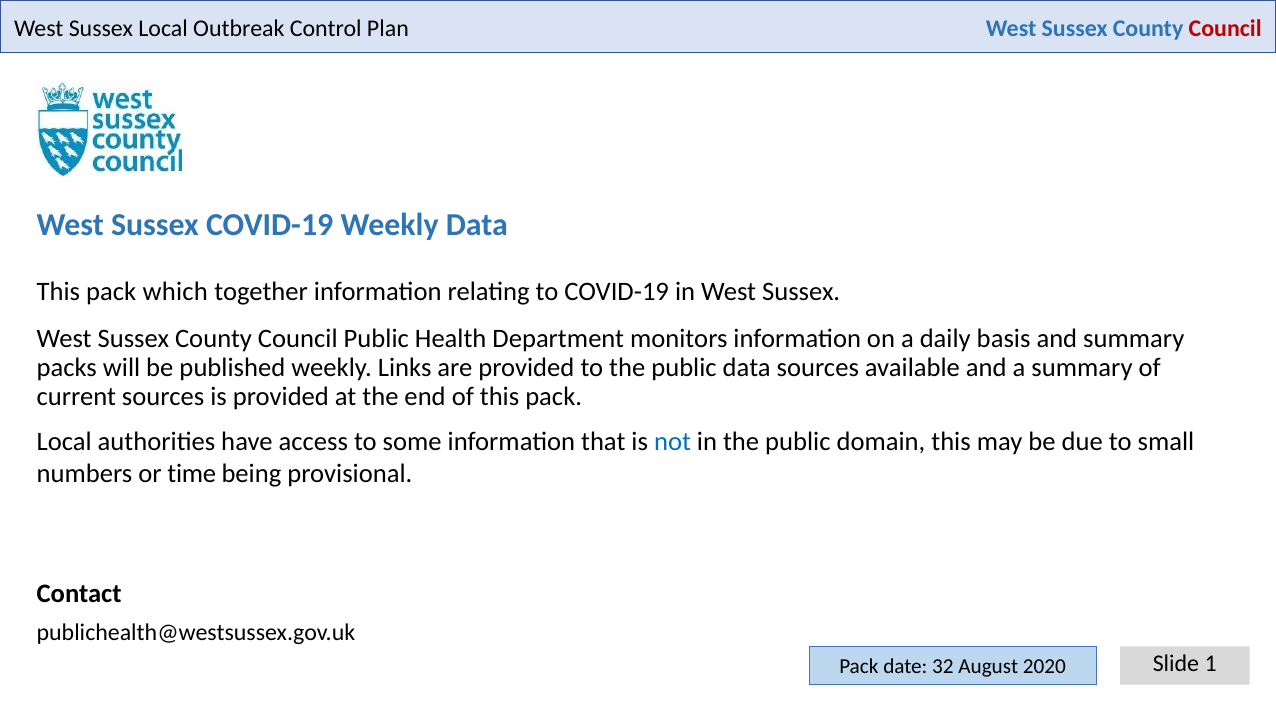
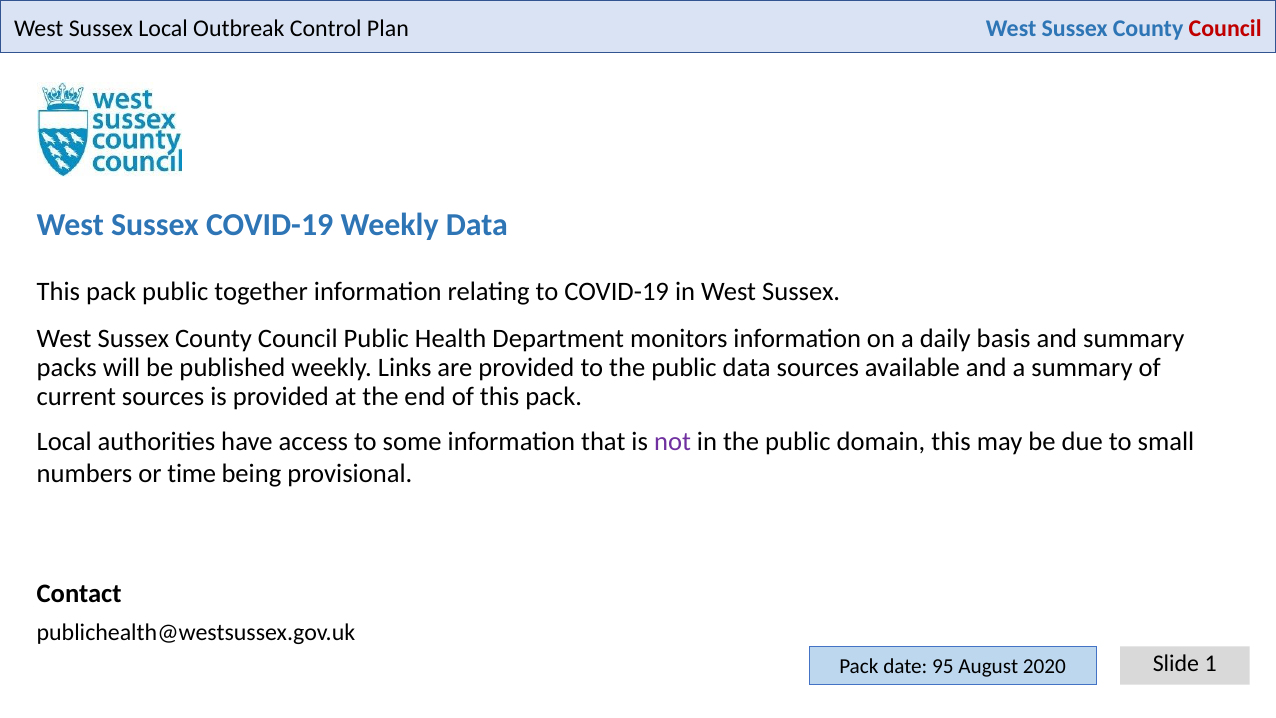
pack which: which -> public (175, 291)
not colour: blue -> purple (673, 442)
32: 32 -> 95 (943, 667)
